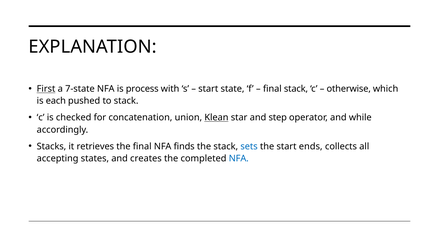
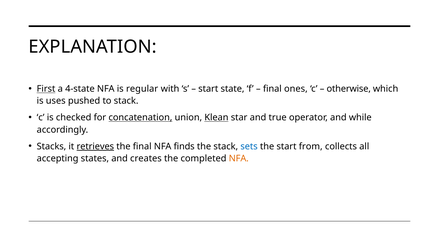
7-state: 7-state -> 4-state (80, 89)
process: process -> regular (142, 89)
final stack: stack -> ones (296, 89)
each: each -> uses (56, 101)
concatenation underline: none -> present (140, 118)
step: step -> true (278, 118)
retrieves underline: none -> present (95, 146)
ends: ends -> from (311, 146)
NFA colour: blue -> orange (239, 158)
